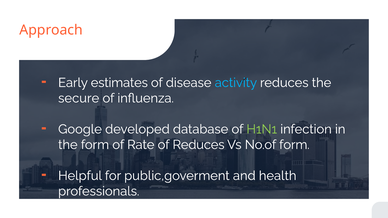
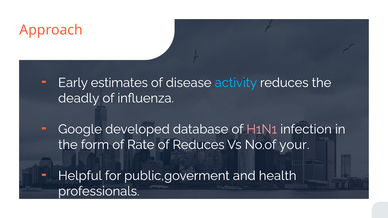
secure: secure -> deadly (79, 98)
H1N1 colour: light green -> pink (262, 129)
No.of form: form -> your (294, 145)
